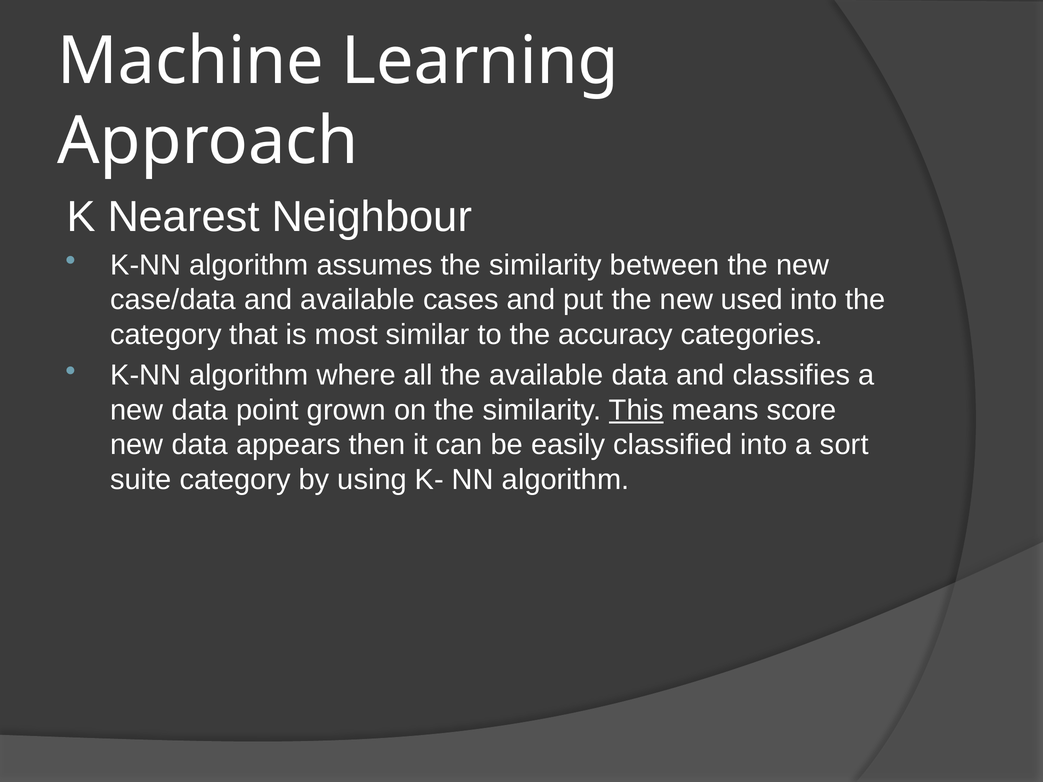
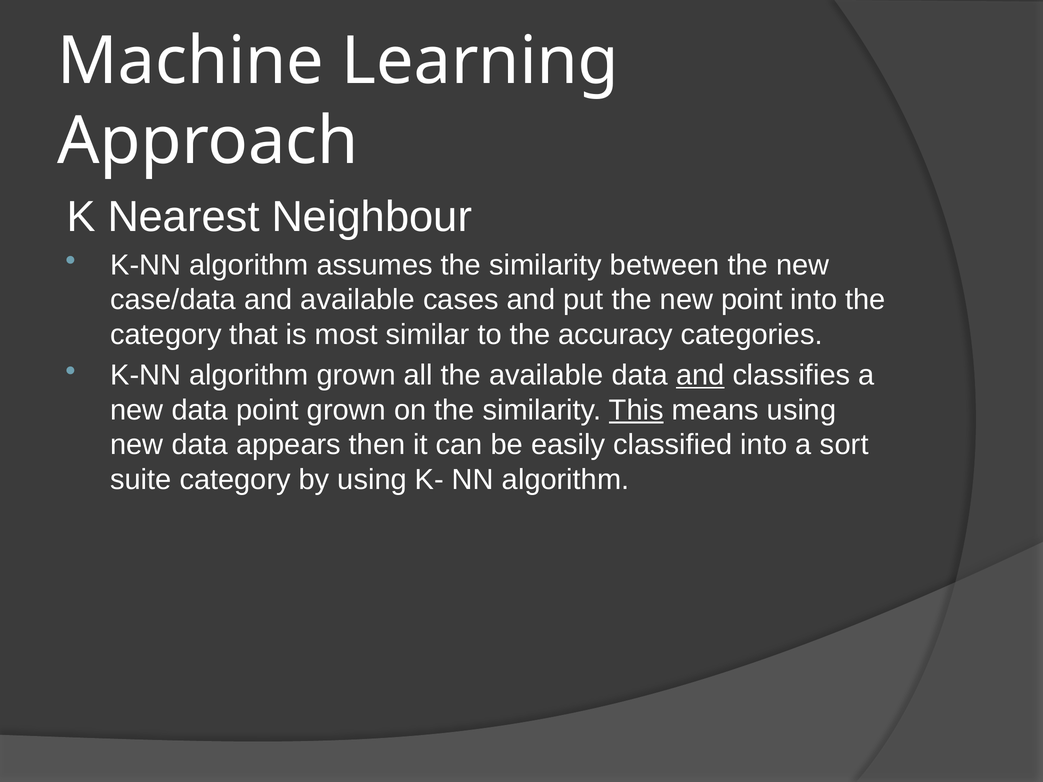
new used: used -> point (752, 300)
algorithm where: where -> grown (356, 375)
and underline: none -> present (700, 375)
means score: score -> using (802, 410)
